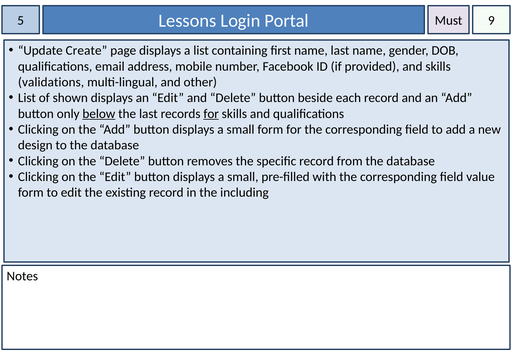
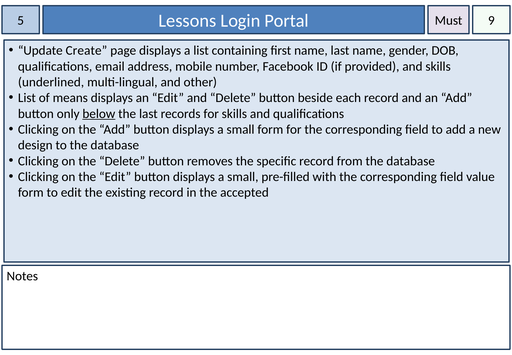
validations: validations -> underlined (51, 82)
shown: shown -> means (70, 98)
for underline: present -> none (211, 114)
including: including -> accepted (244, 192)
